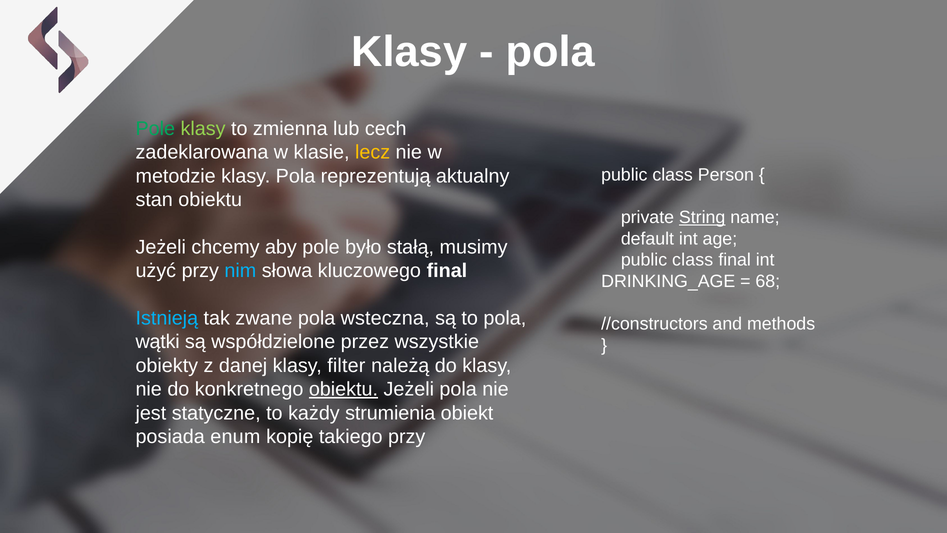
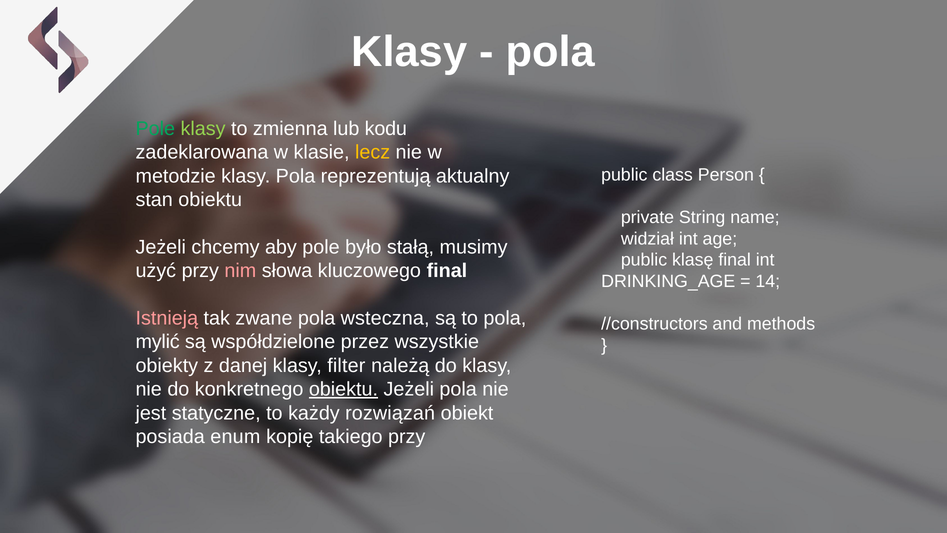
cech: cech -> kodu (386, 129)
String underline: present -> none (702, 217)
default: default -> widział (647, 239)
class: class -> klasę (693, 260)
nim colour: light blue -> pink (240, 271)
68: 68 -> 14 (768, 281)
Istnieją colour: light blue -> pink (167, 318)
wątki: wątki -> mylić (158, 342)
strumienia: strumienia -> rozwiązań (390, 413)
